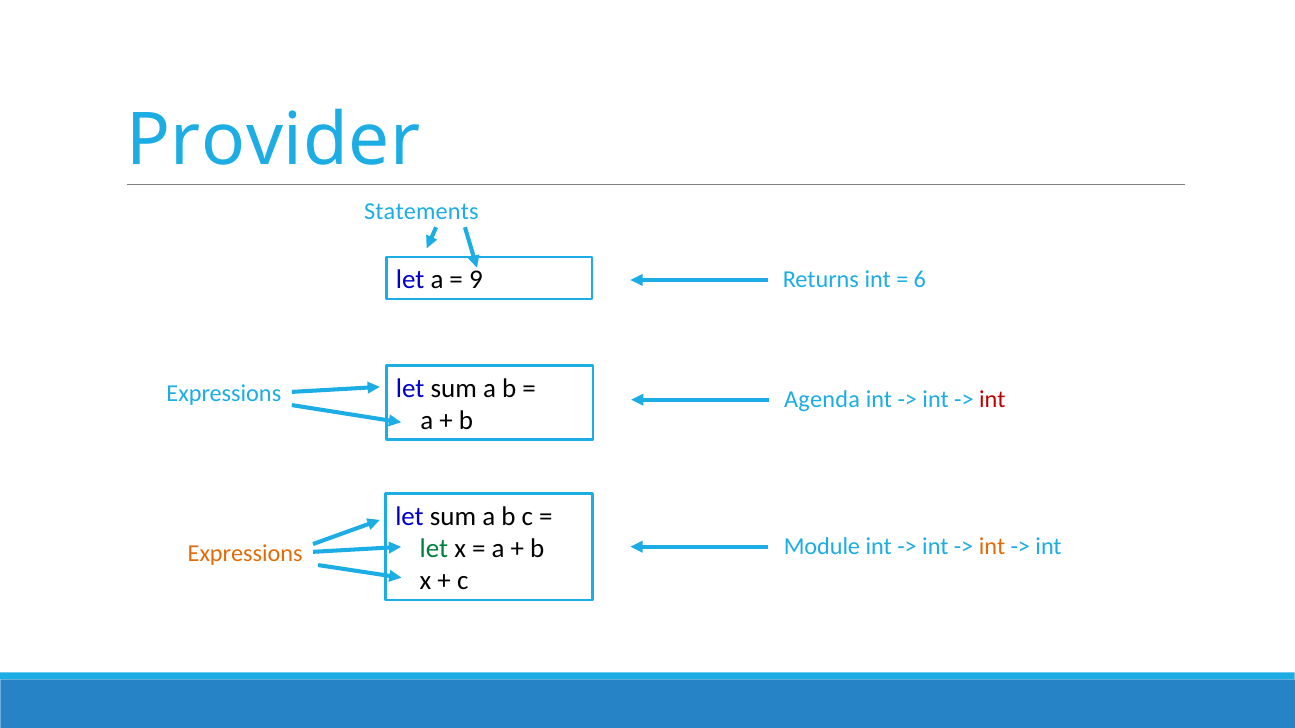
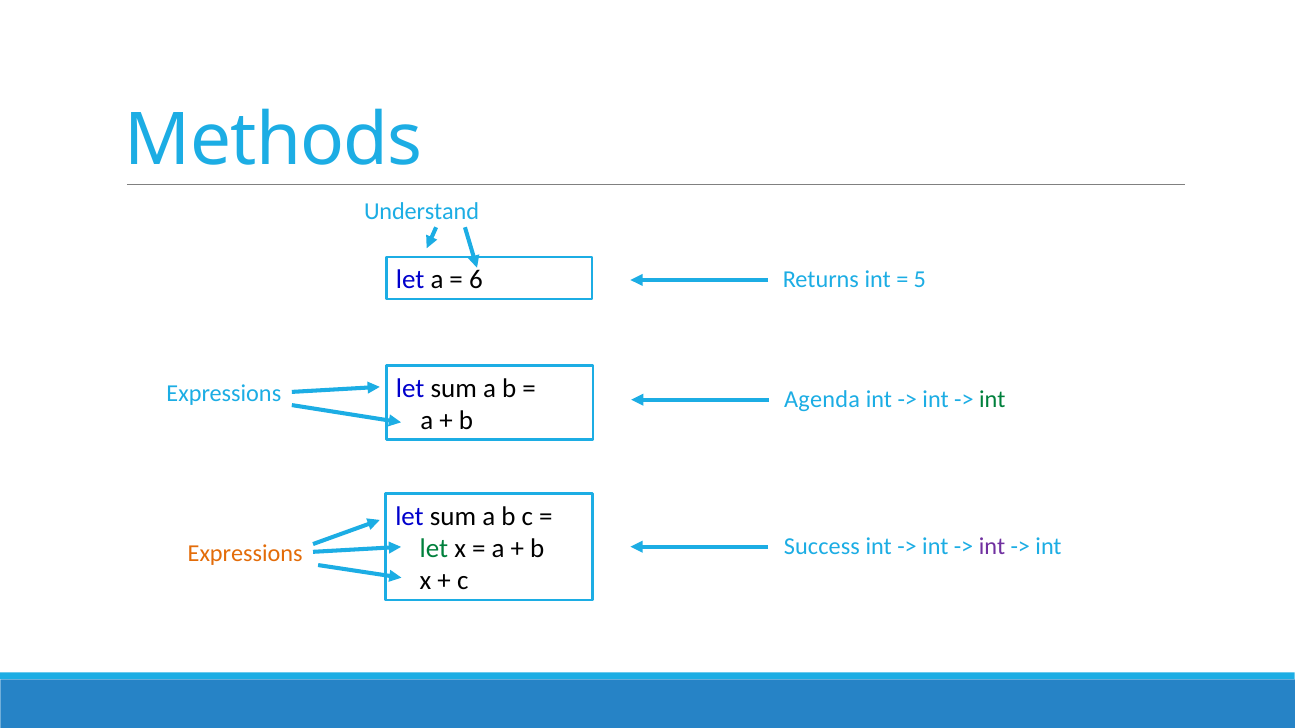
Provider: Provider -> Methods (274, 141)
Statements: Statements -> Understand (422, 212)
9: 9 -> 6 (476, 280)
6: 6 -> 5 (920, 280)
int colour: red -> green (992, 400)
Module: Module -> Success (822, 547)
int colour: orange -> purple (992, 547)
